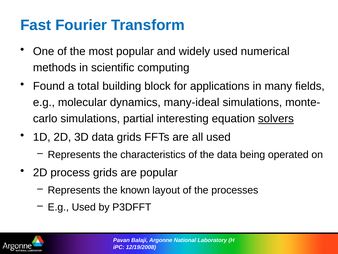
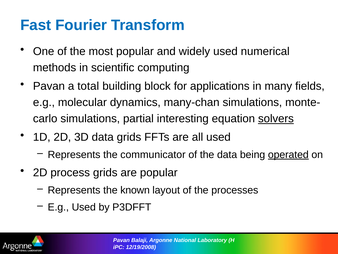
Found: Found -> Pavan (49, 86)
many-ideal: many-ideal -> many-chan (192, 102)
characteristics: characteristics -> communicator (153, 154)
operated underline: none -> present (288, 154)
